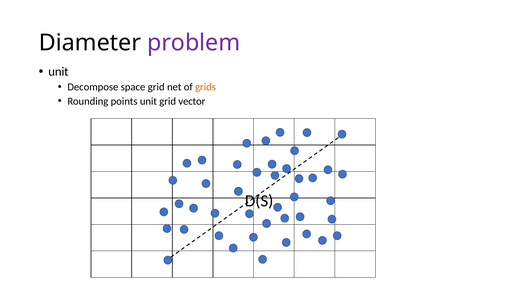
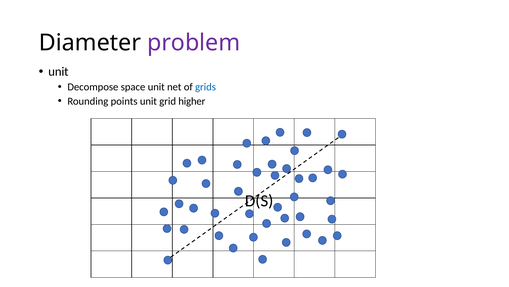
space grid: grid -> unit (156, 87)
grids colour: orange -> blue (206, 87)
vector: vector -> higher (192, 101)
